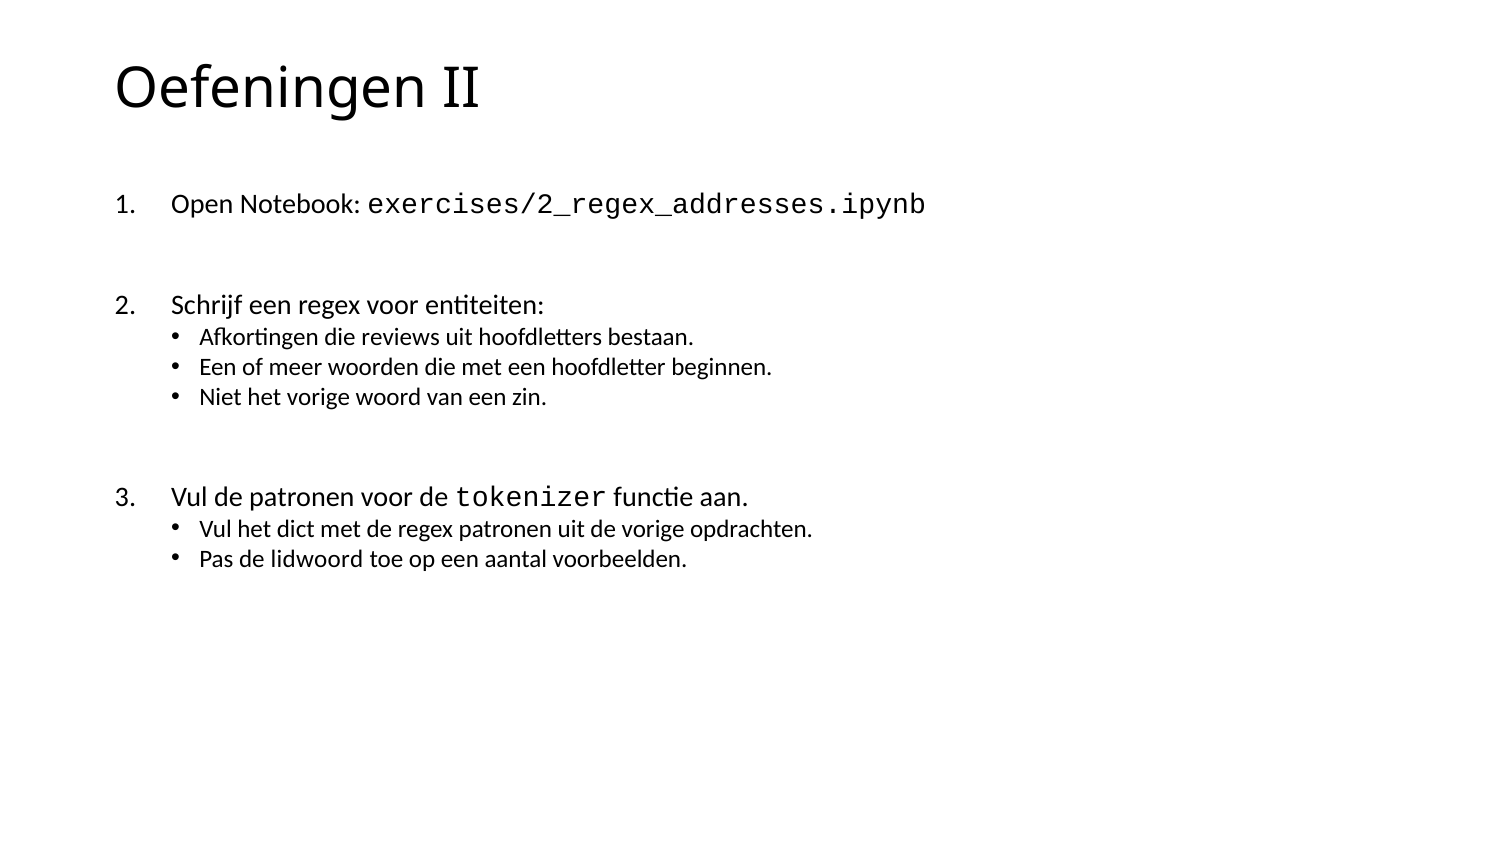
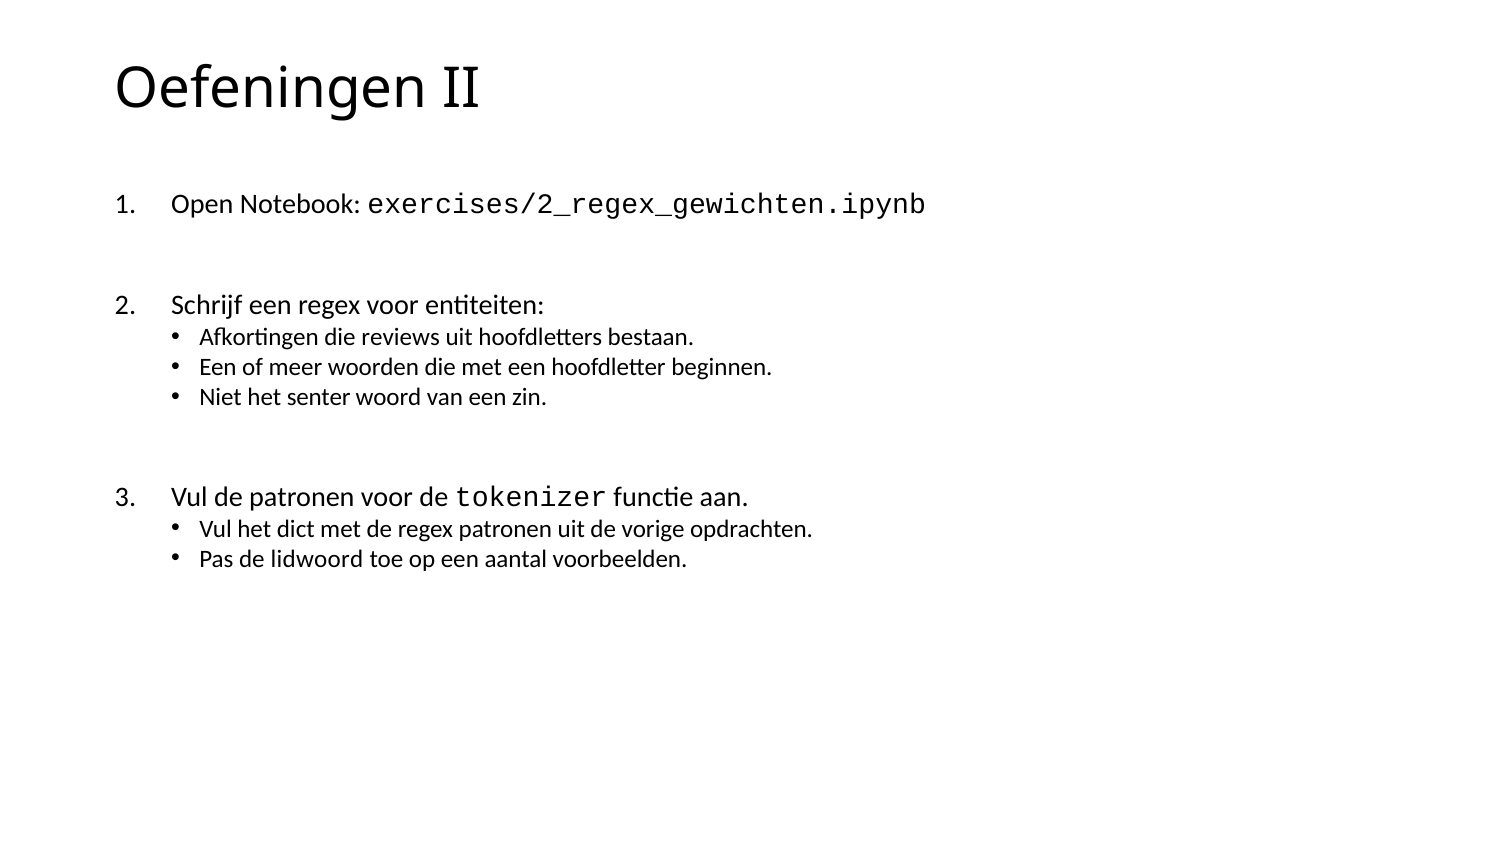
exercises/2_regex_addresses.ipynb: exercises/2_regex_addresses.ipynb -> exercises/2_regex_gewichten.ipynb (647, 204)
het vorige: vorige -> senter (319, 398)
